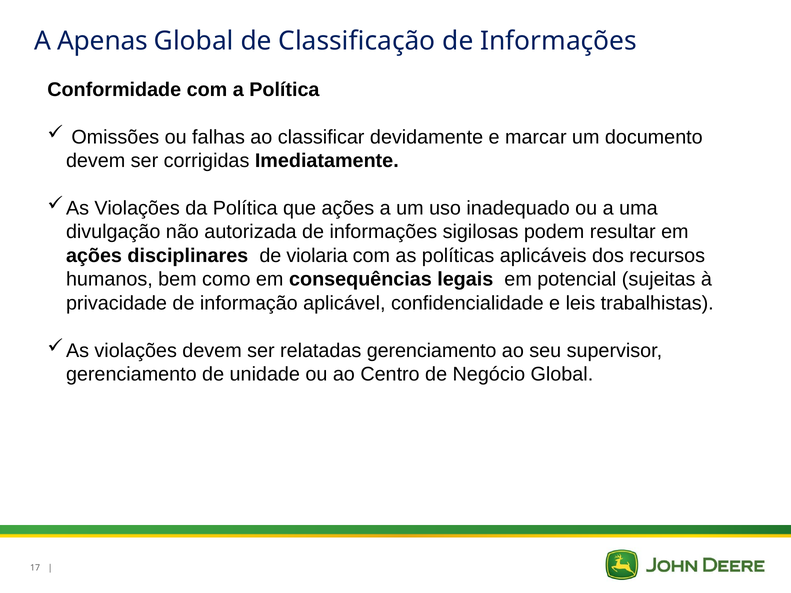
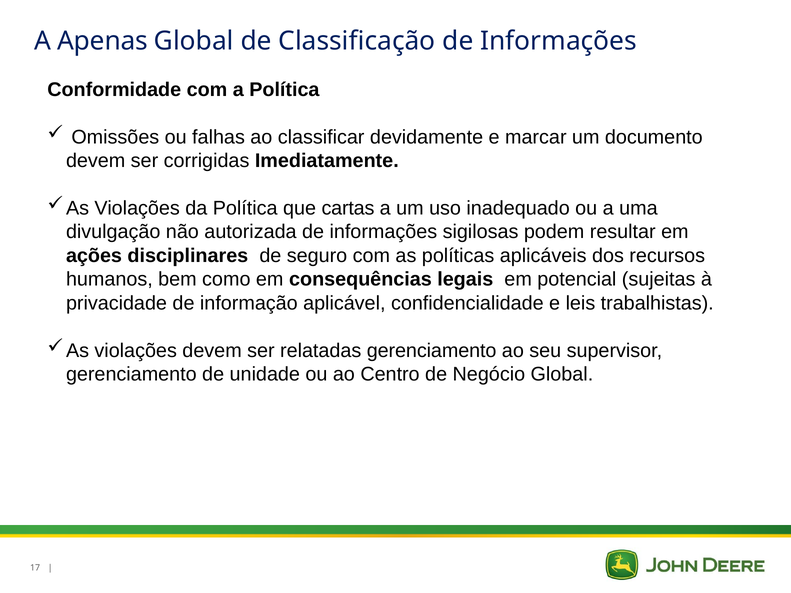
que ações: ações -> cartas (348, 208)
violaria: violaria -> seguro (317, 256)
